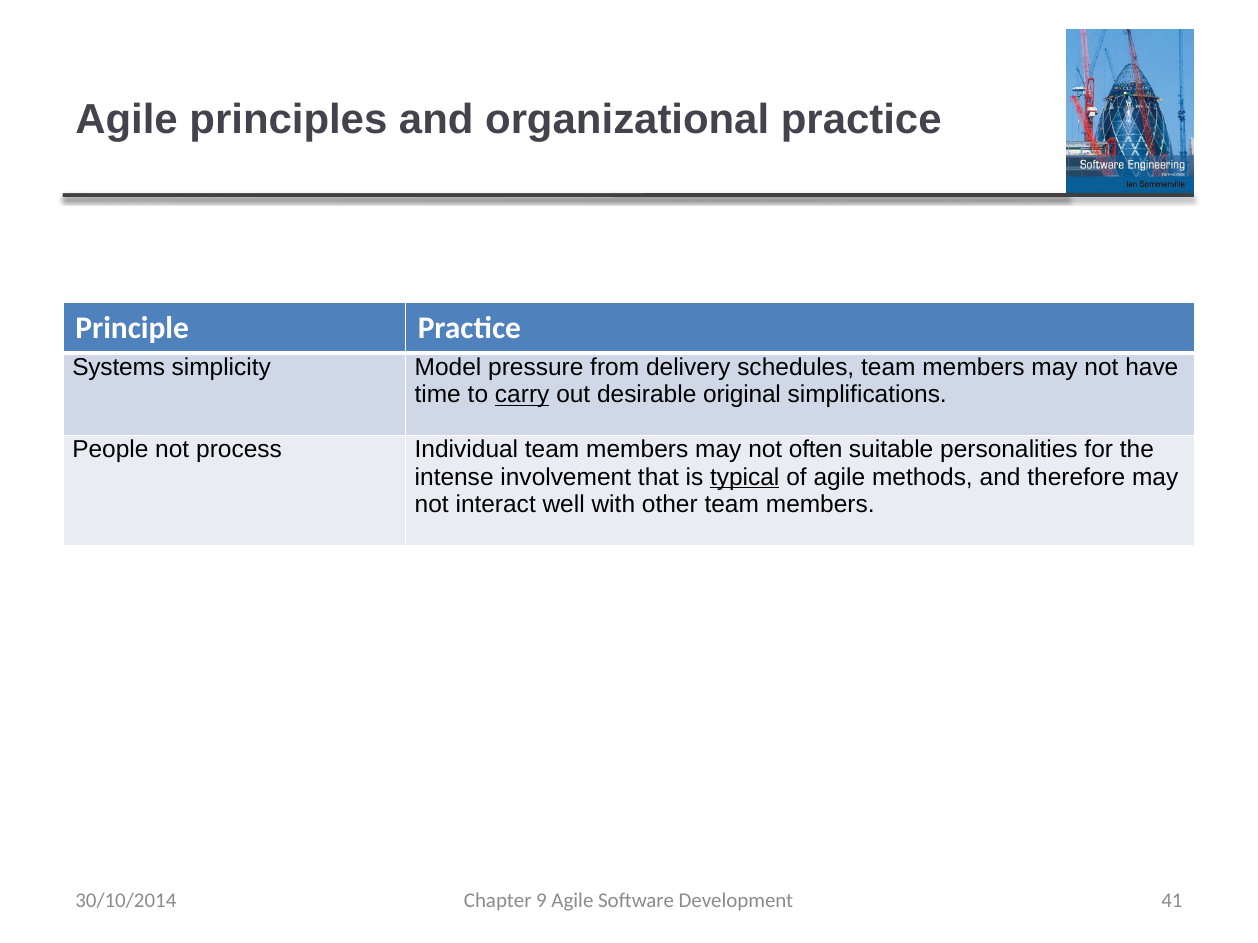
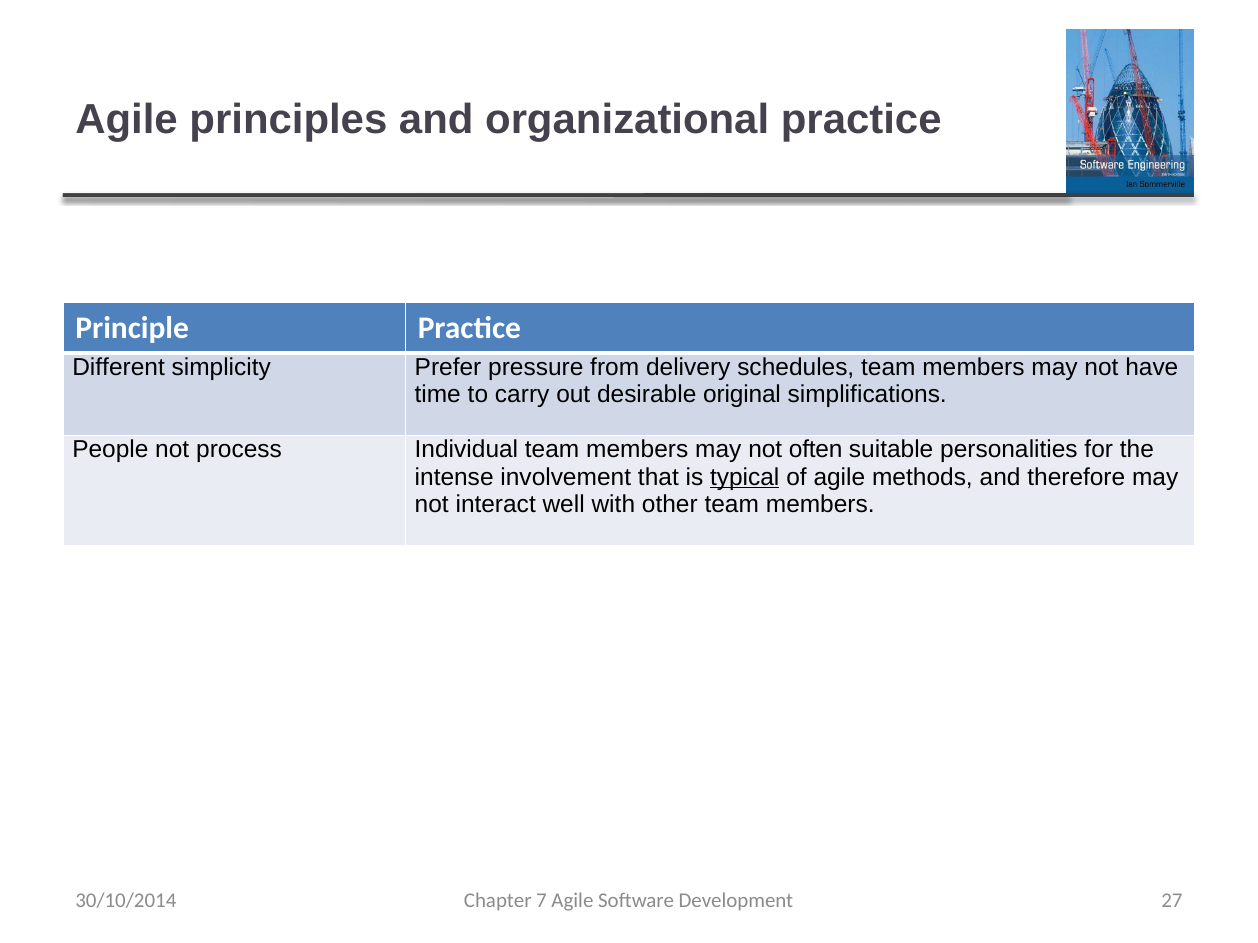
Systems: Systems -> Different (119, 367)
Model: Model -> Prefer (448, 367)
carry underline: present -> none (522, 395)
9: 9 -> 7 (542, 901)
41: 41 -> 27 (1172, 901)
